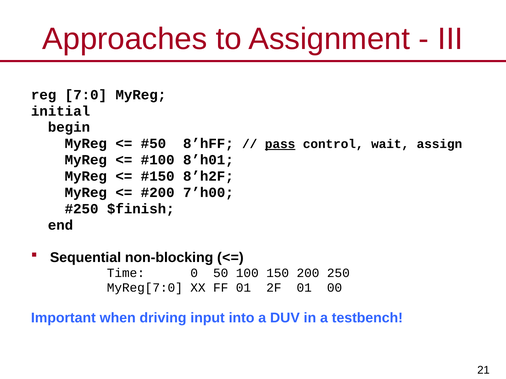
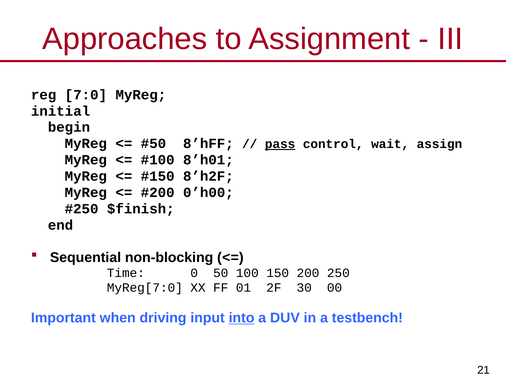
7’h00: 7’h00 -> 0’h00 (208, 193)
2F 01: 01 -> 30 (304, 288)
into underline: none -> present (242, 318)
